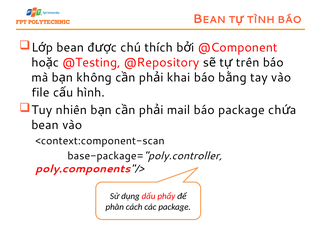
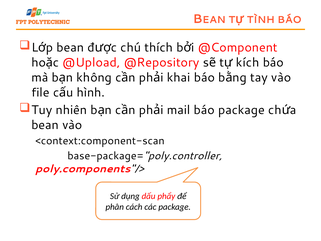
@Testing: @Testing -> @Upload (91, 62)
trên: trên -> kích (248, 62)
